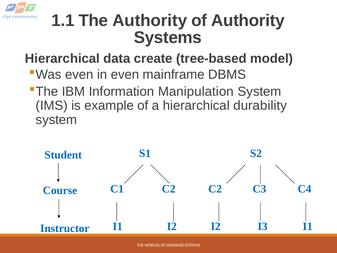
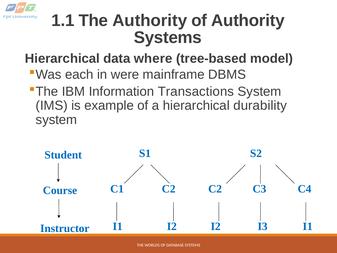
create: create -> where (153, 58)
even: even -> each (79, 74)
in even: even -> were (125, 74)
Manipulation: Manipulation -> Transactions (196, 91)
